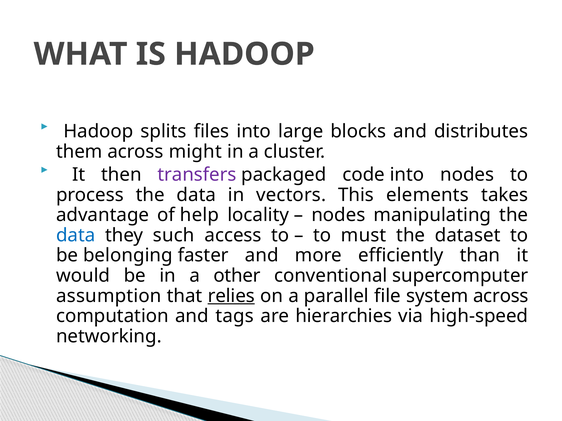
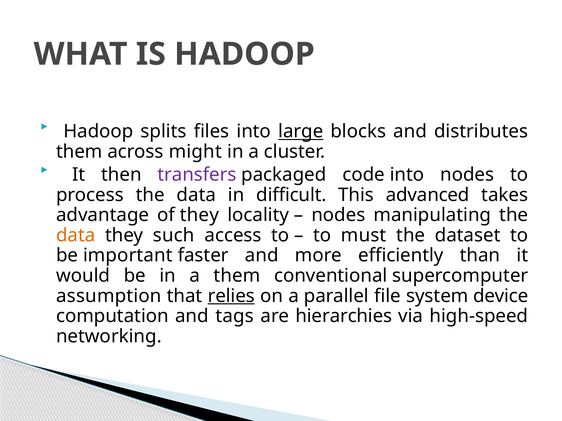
large underline: none -> present (301, 132)
vectors: vectors -> difficult (291, 195)
elements: elements -> advanced (428, 195)
of help: help -> they (199, 215)
data colour: blue -> orange (76, 236)
belonging: belonging -> important (128, 256)
a other: other -> them (237, 276)
system across: across -> device (501, 296)
